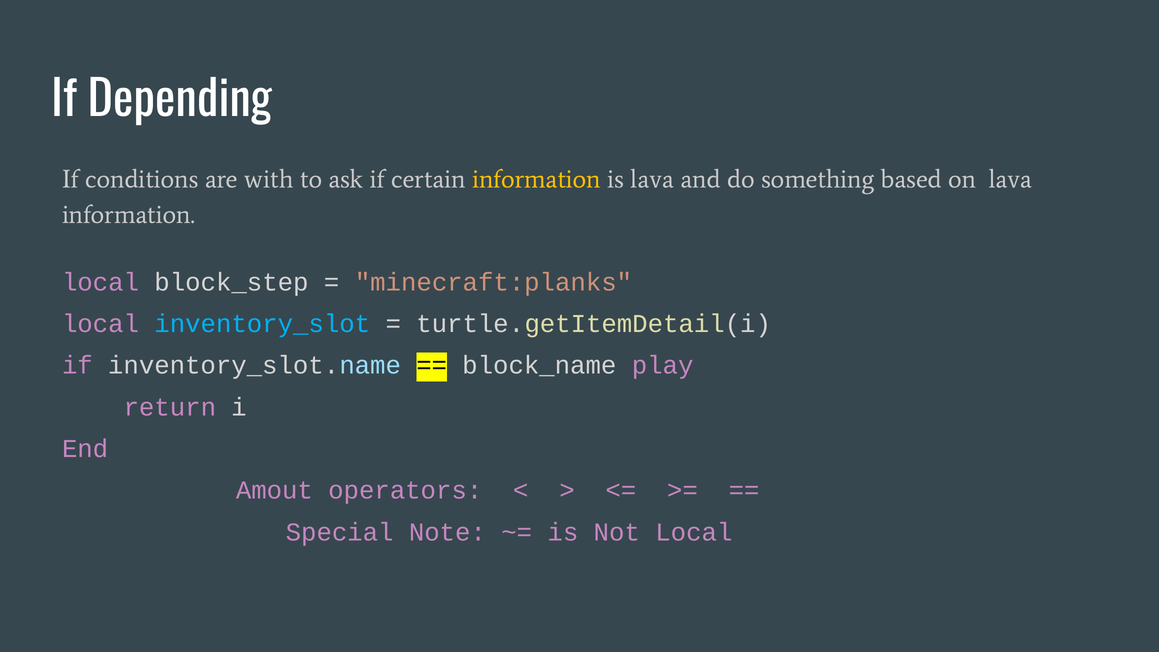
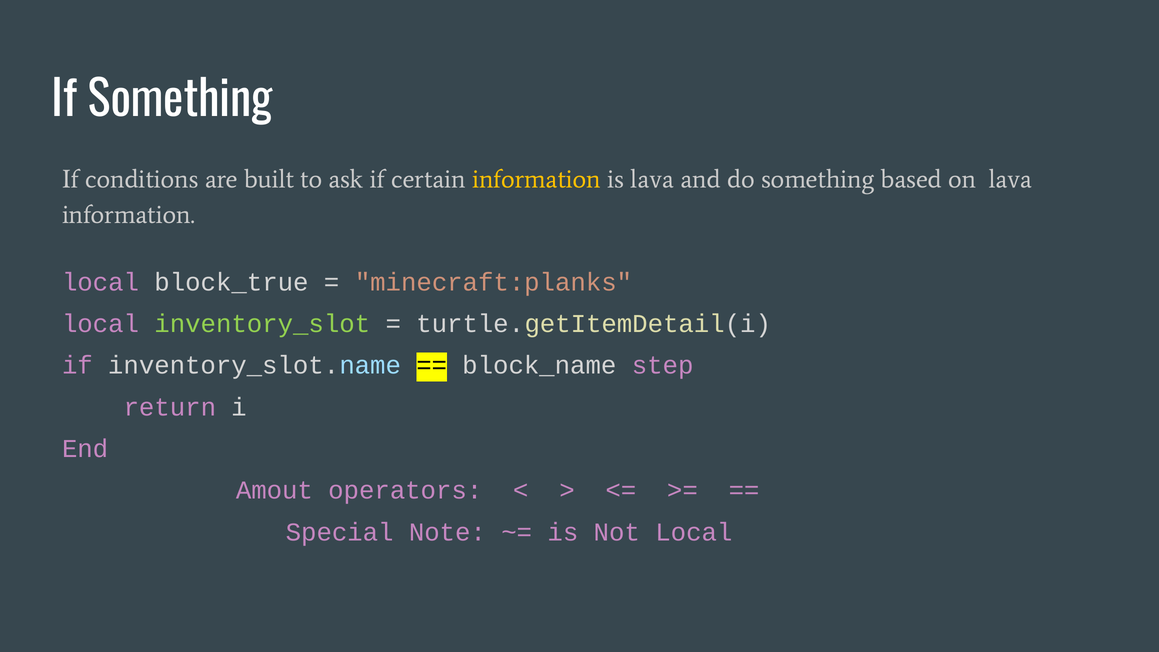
If Depending: Depending -> Something (180, 100)
with: with -> built (269, 179)
block_step: block_step -> block_true (231, 282)
inventory_slot colour: light blue -> light green (262, 324)
play: play -> step (663, 365)
